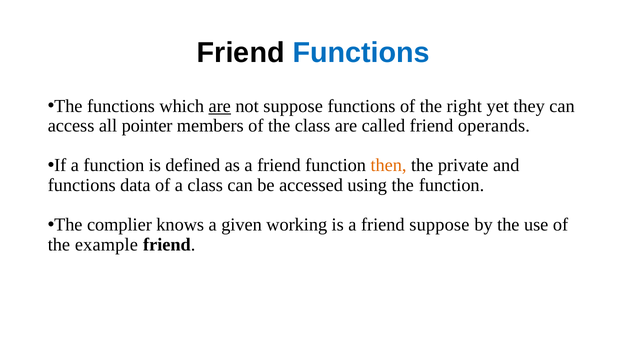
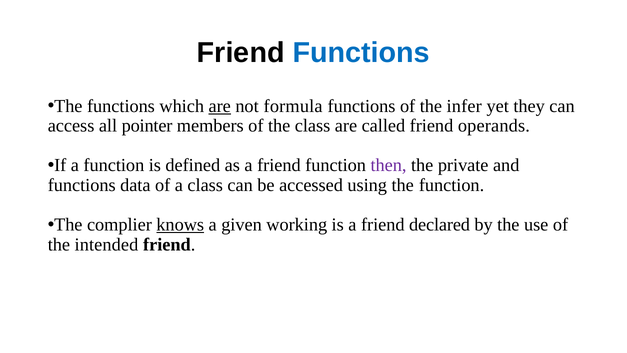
not suppose: suppose -> formula (293, 106)
right: right -> infer (464, 106)
then colour: orange -> purple (389, 165)
knows underline: none -> present (180, 225)
friend suppose: suppose -> declared (440, 225)
example: example -> intended (106, 244)
